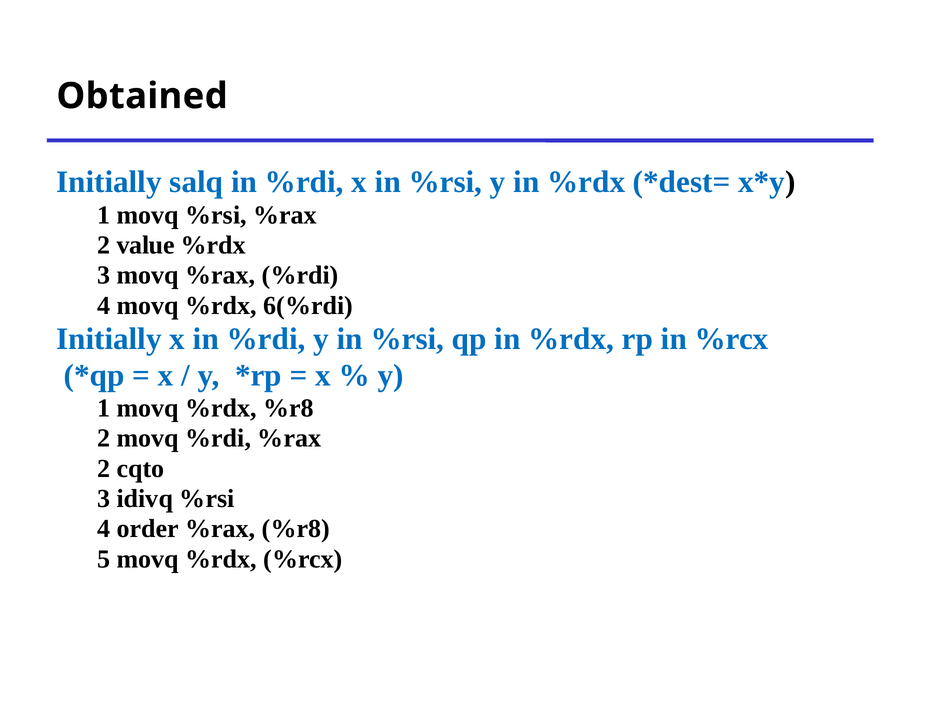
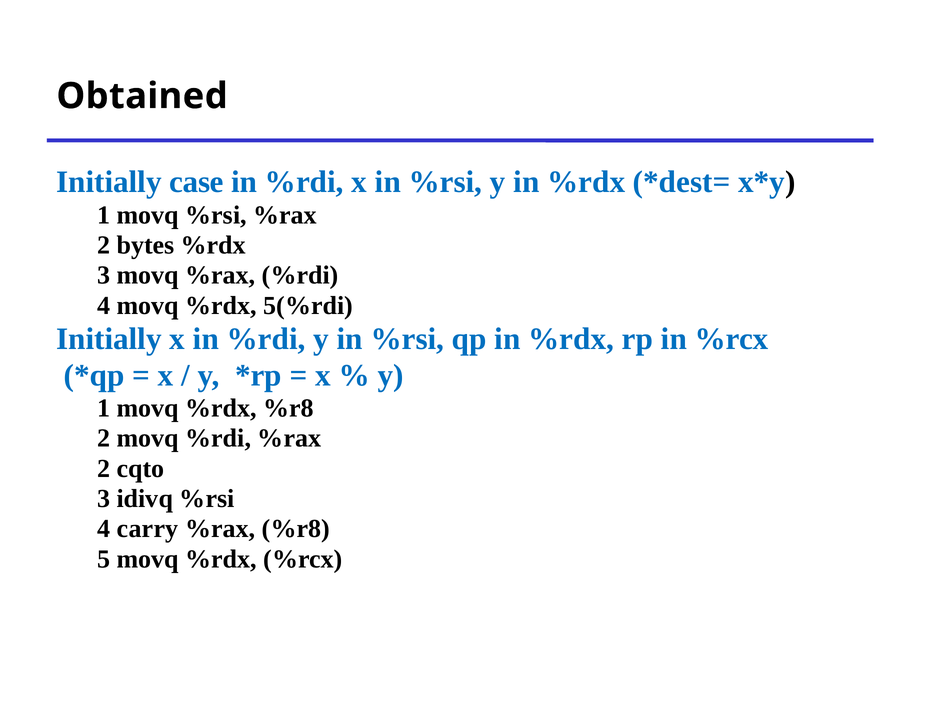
salq: salq -> case (197, 182)
value: value -> bytes (145, 245)
6(%rdi: 6(%rdi -> 5(%rdi (308, 306)
order: order -> carry (148, 529)
